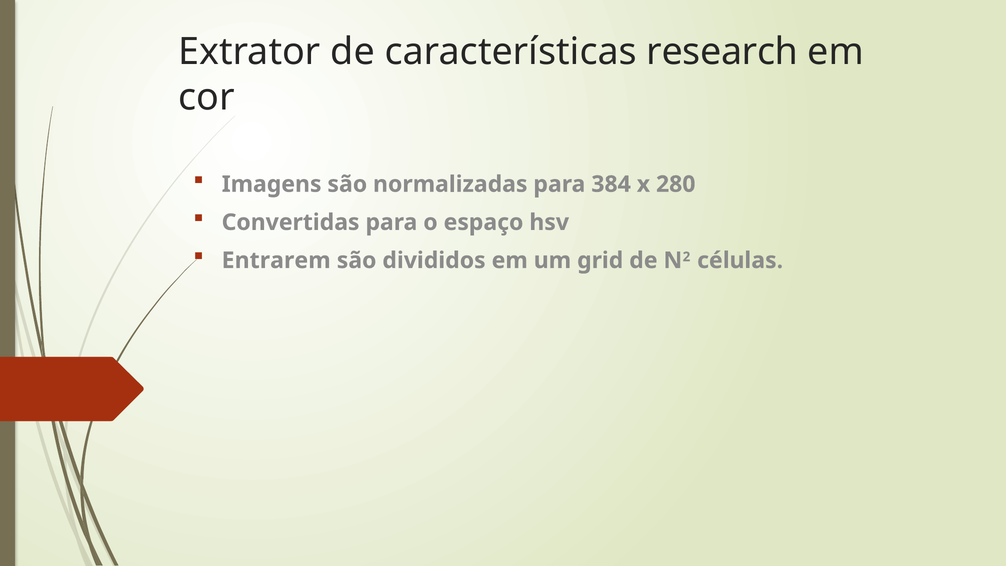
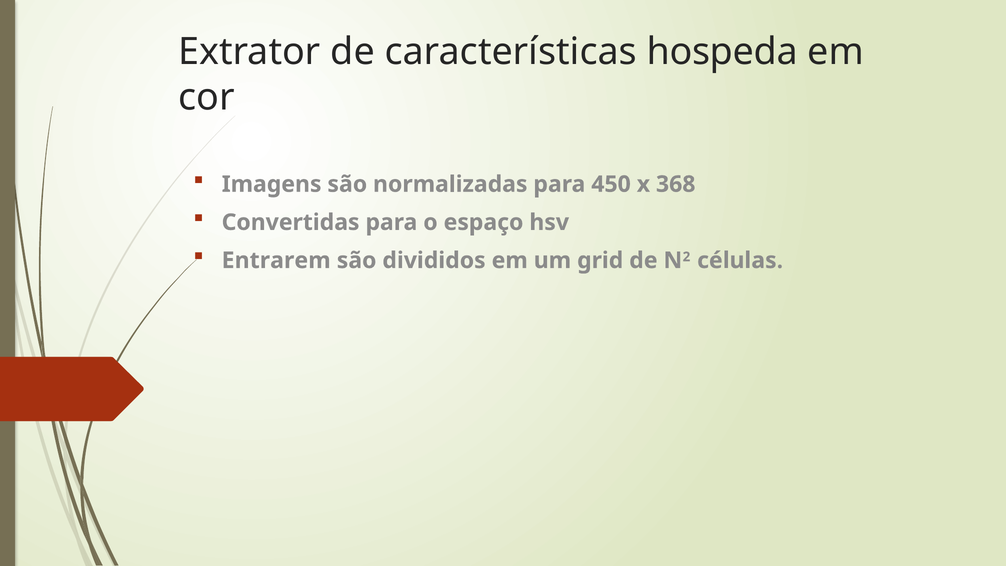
research: research -> hospeda (722, 52)
384: 384 -> 450 (611, 184)
280: 280 -> 368 (676, 184)
